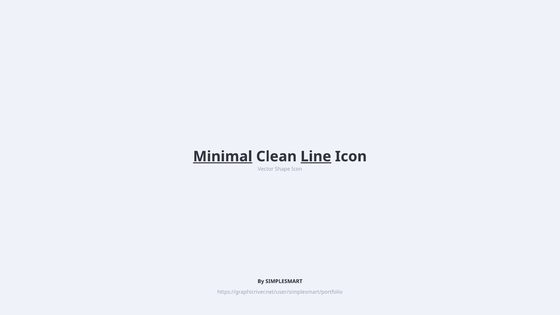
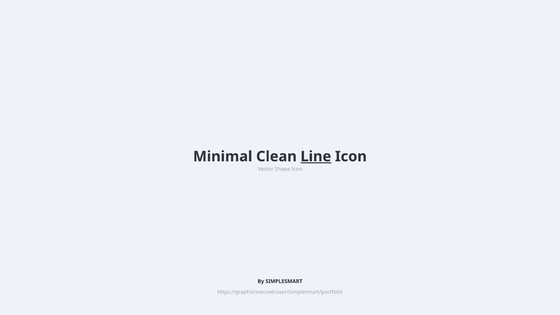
Minimal underline: present -> none (223, 156)
